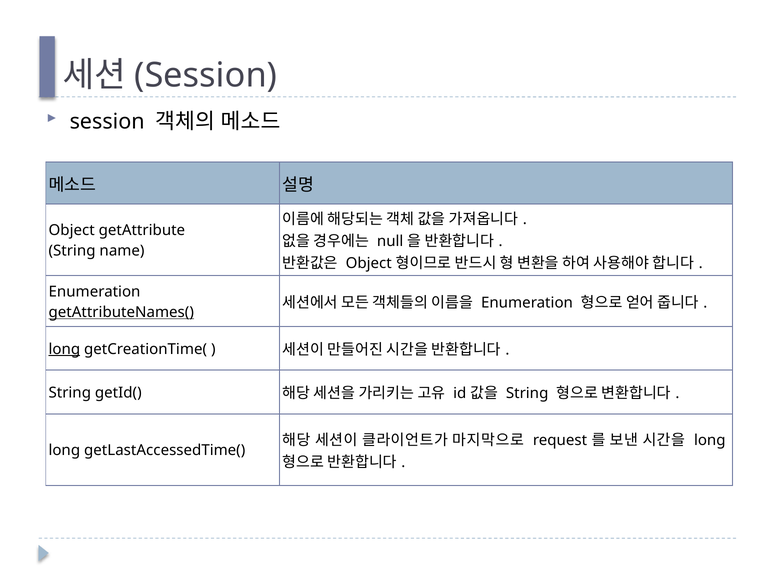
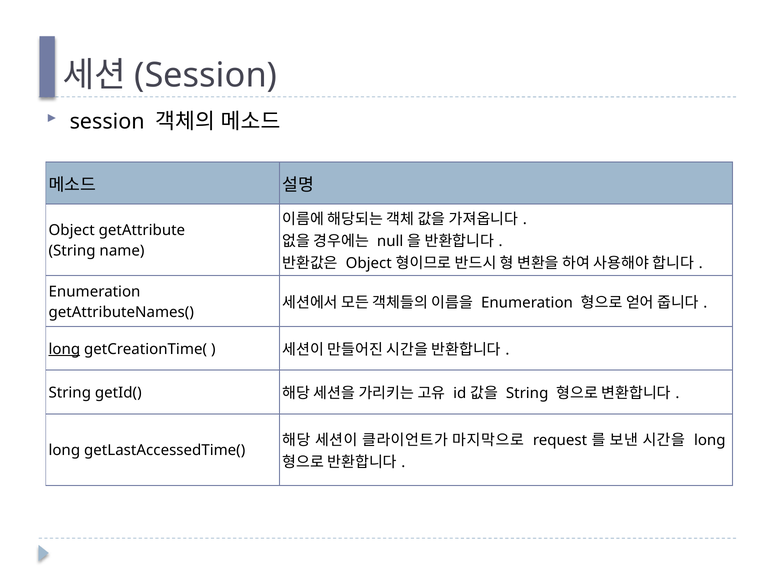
getAttributeNames( underline: present -> none (121, 312)
